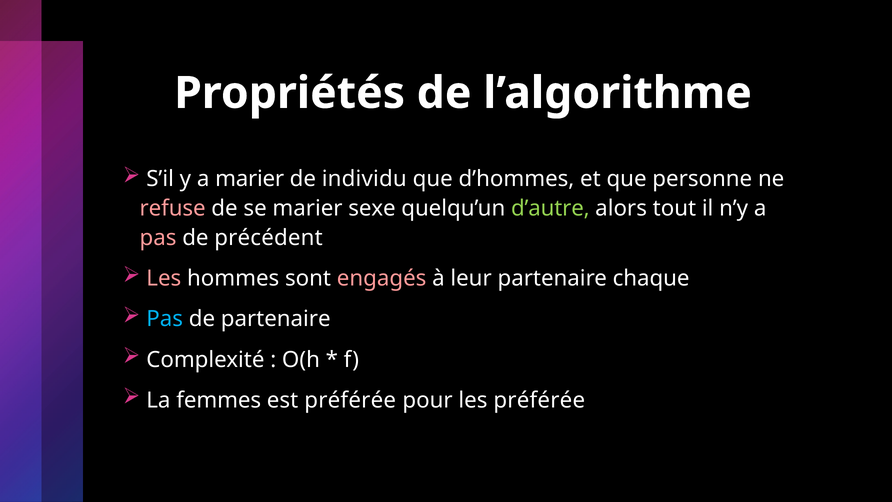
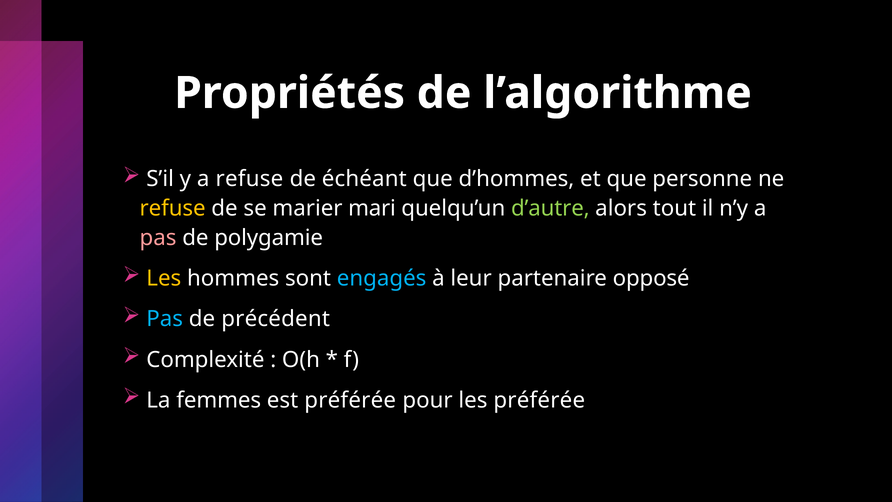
a marier: marier -> refuse (249, 179)
individu: individu -> échéant (364, 179)
refuse colour: pink -> yellow (173, 208)
sexe: sexe -> mari (372, 208)
précédent: précédent -> polygamie (269, 238)
Les colour: pink -> yellow (164, 278)
engagés colour: pink -> light blue (382, 278)
chaque: chaque -> opposé (651, 278)
de partenaire: partenaire -> précédent (276, 319)
